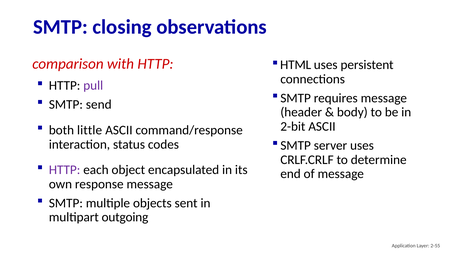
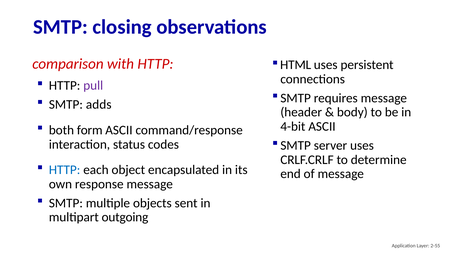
send: send -> adds (99, 105)
2-bit: 2-bit -> 4-bit (293, 127)
little: little -> form (90, 130)
HTTP colour: purple -> blue (65, 170)
